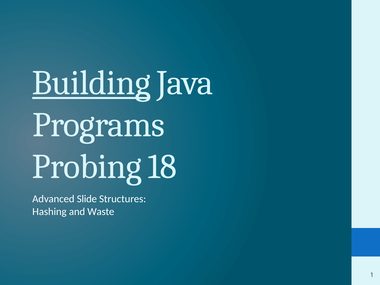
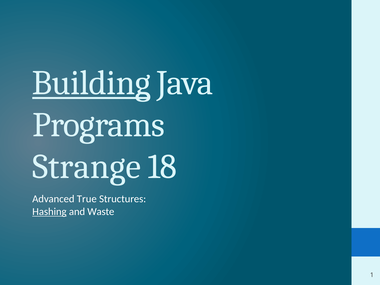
Probing: Probing -> Strange (87, 167)
Slide: Slide -> True (87, 199)
Hashing underline: none -> present (49, 212)
